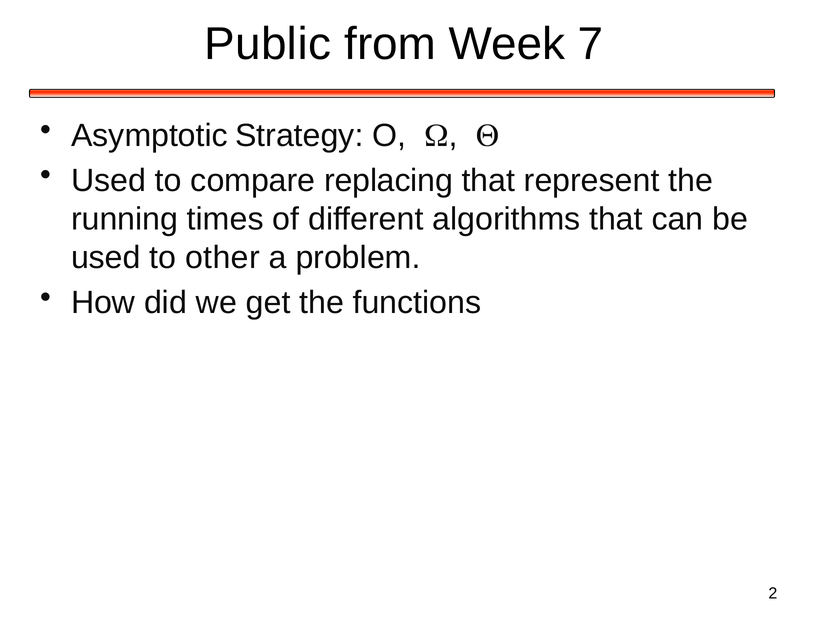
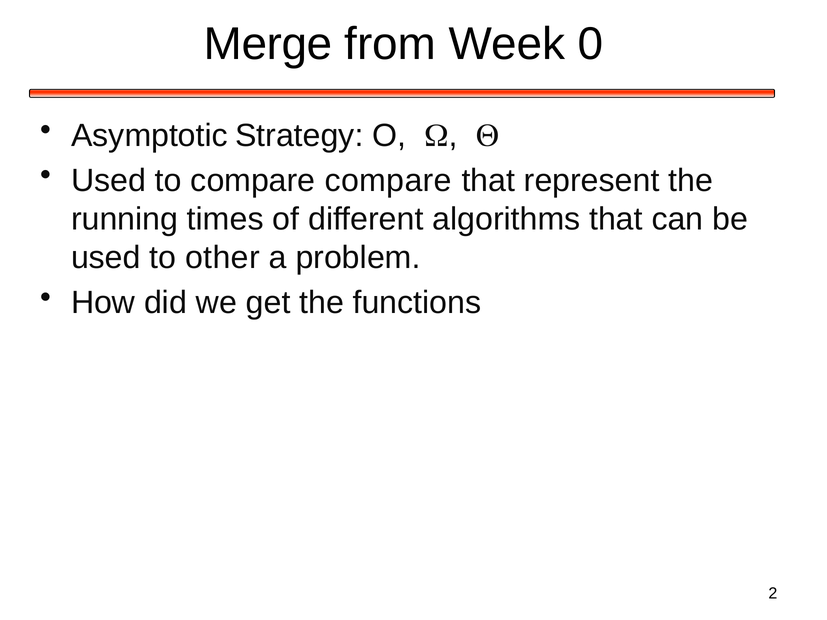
Public: Public -> Merge (268, 44)
7: 7 -> 0 (591, 44)
compare replacing: replacing -> compare (388, 181)
